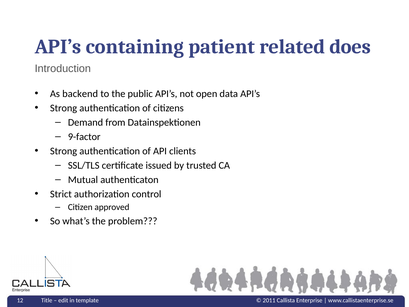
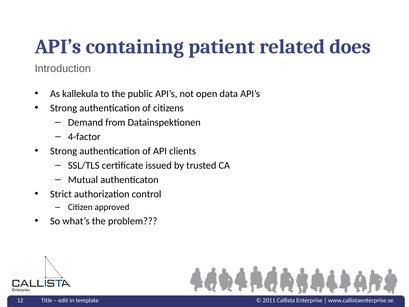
backend: backend -> kallekula (80, 94)
9-factor: 9-factor -> 4-factor (84, 137)
